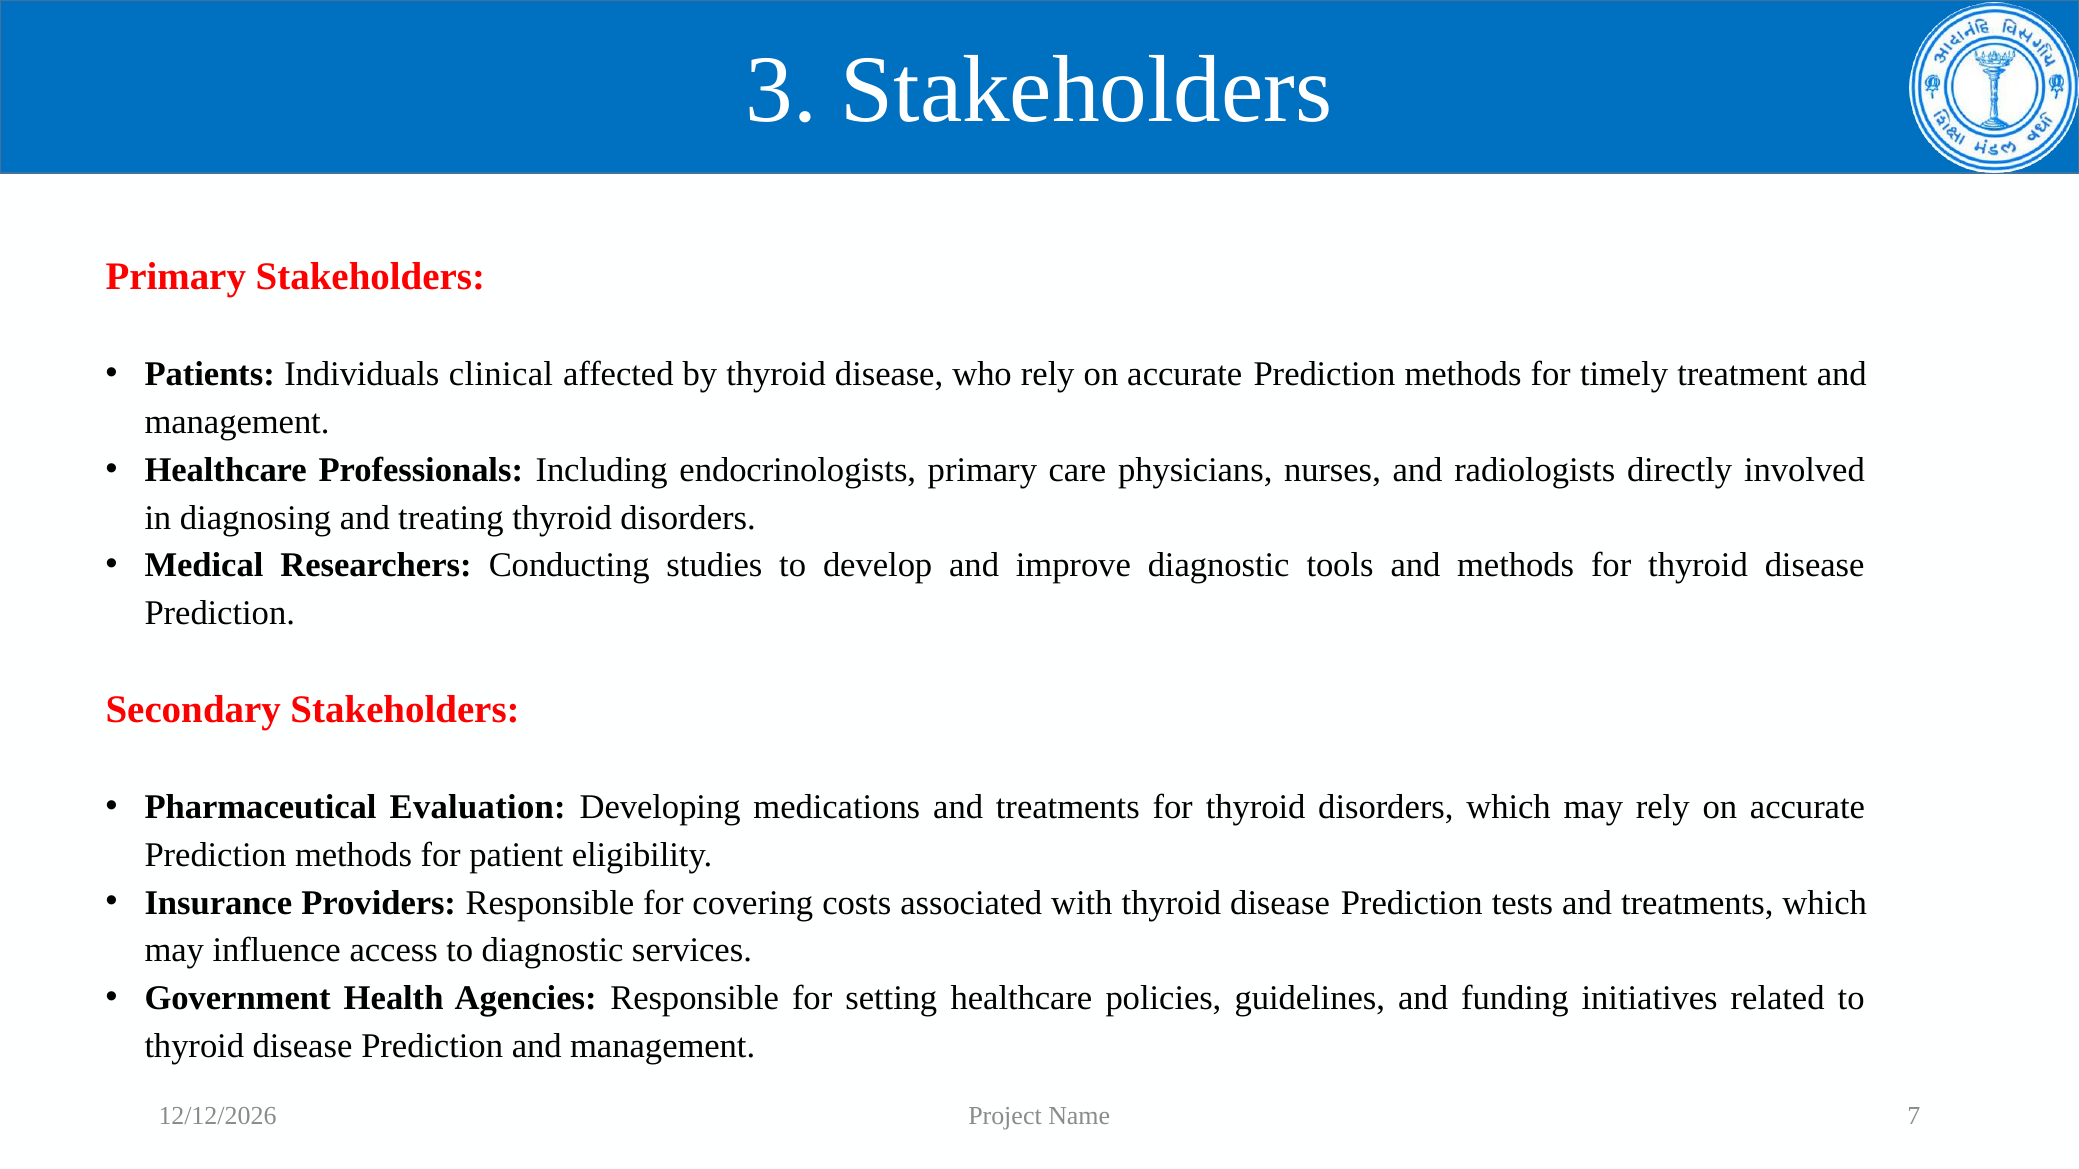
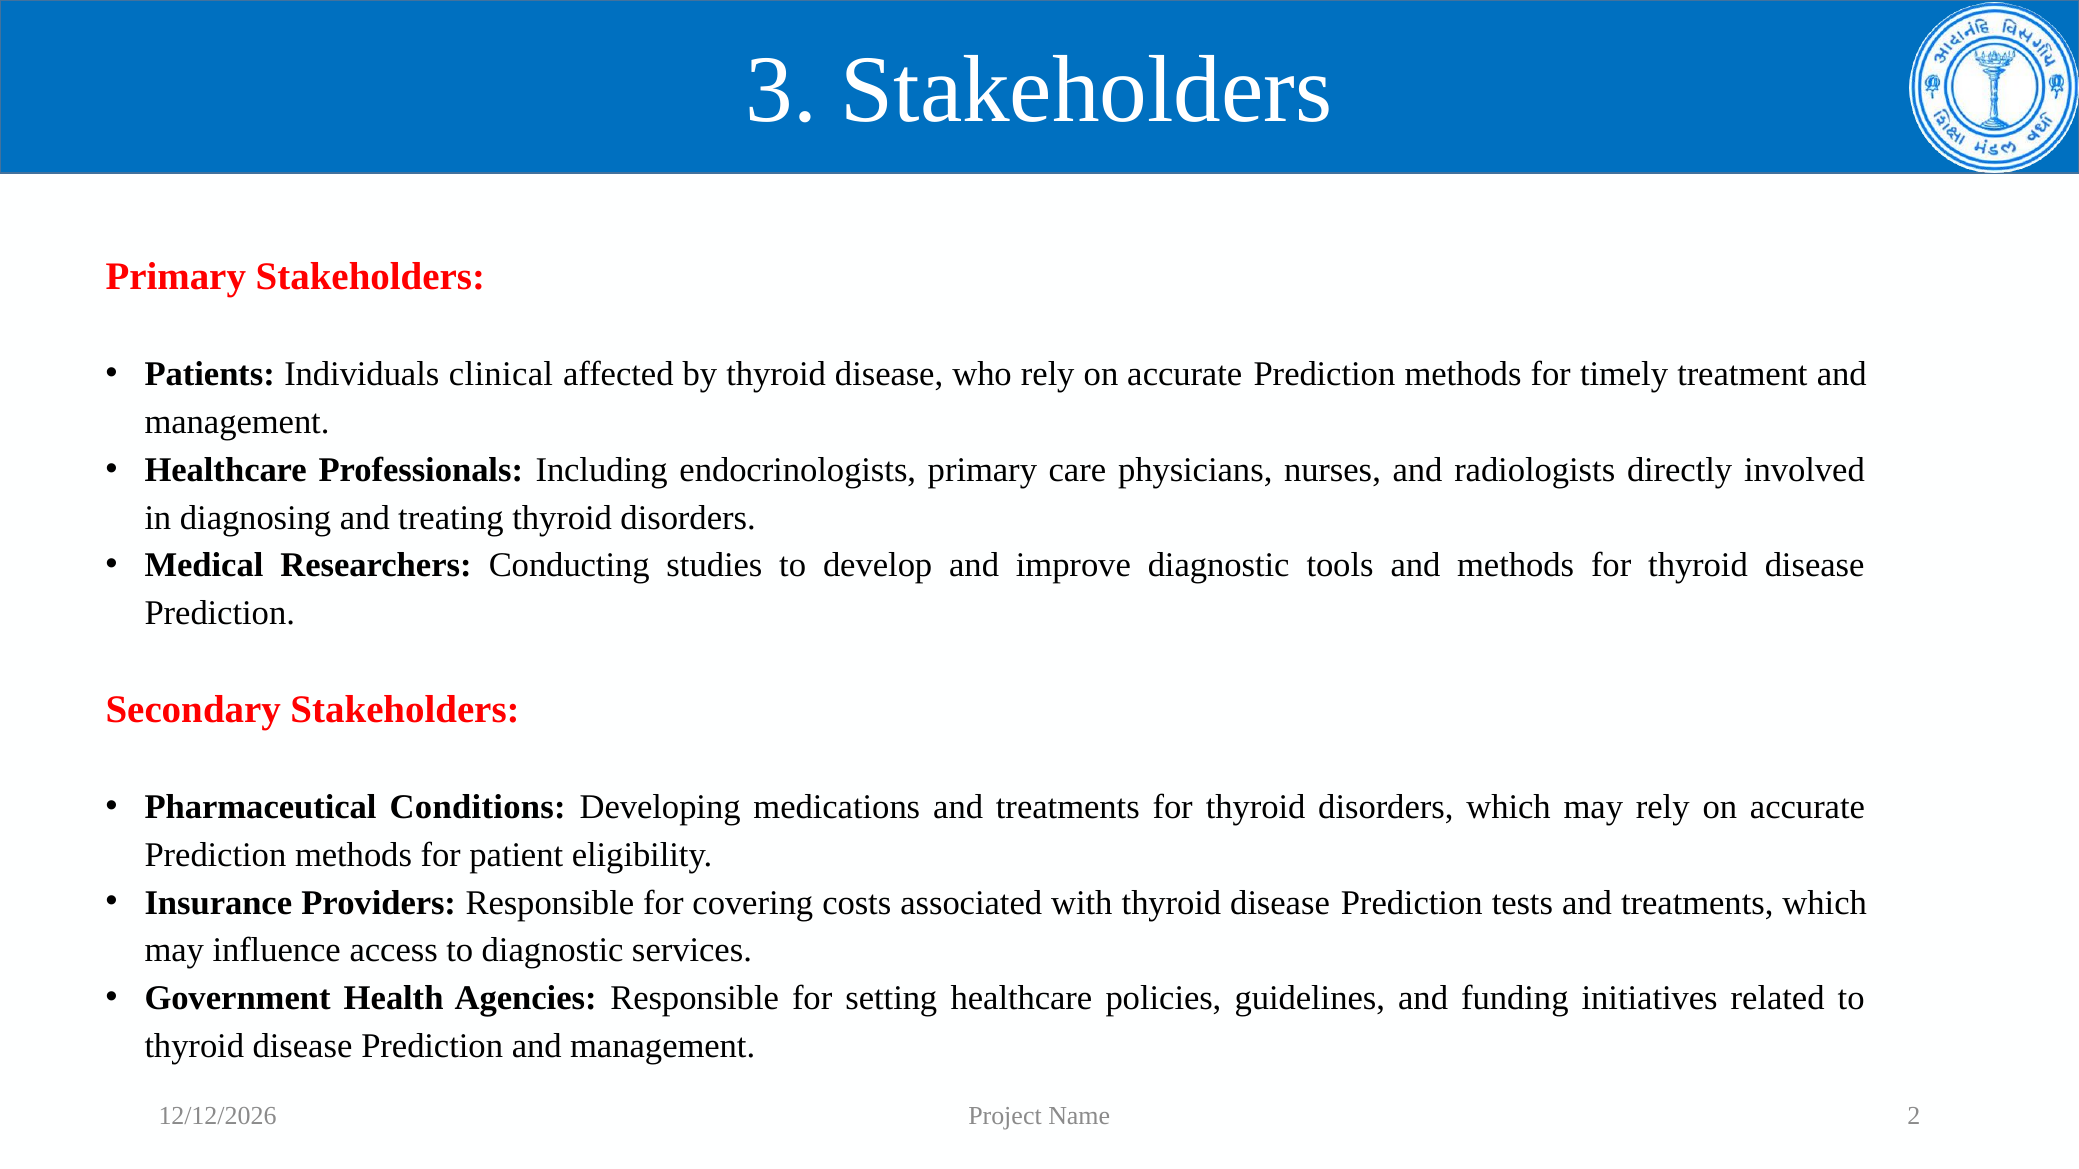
Evaluation: Evaluation -> Conditions (478, 807)
7: 7 -> 2 (1914, 1117)
